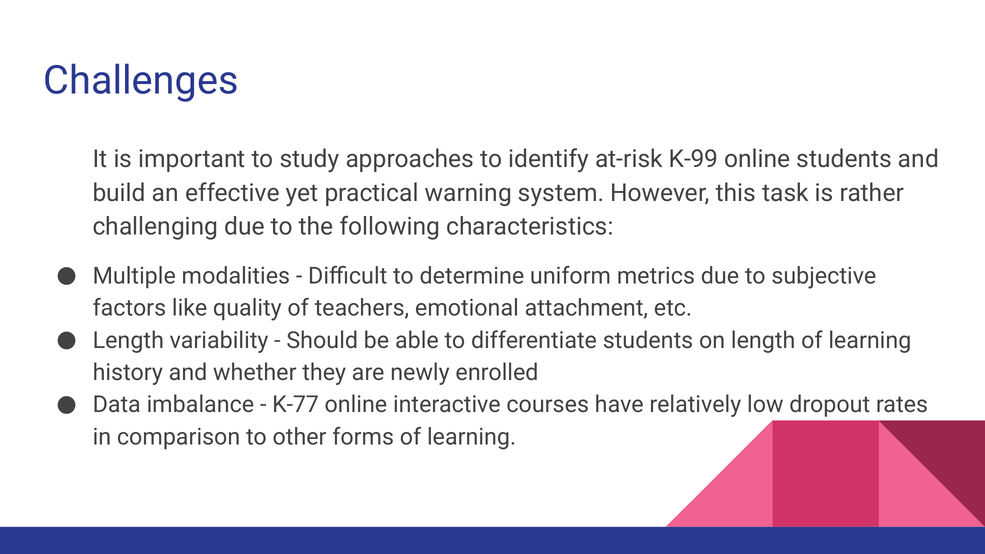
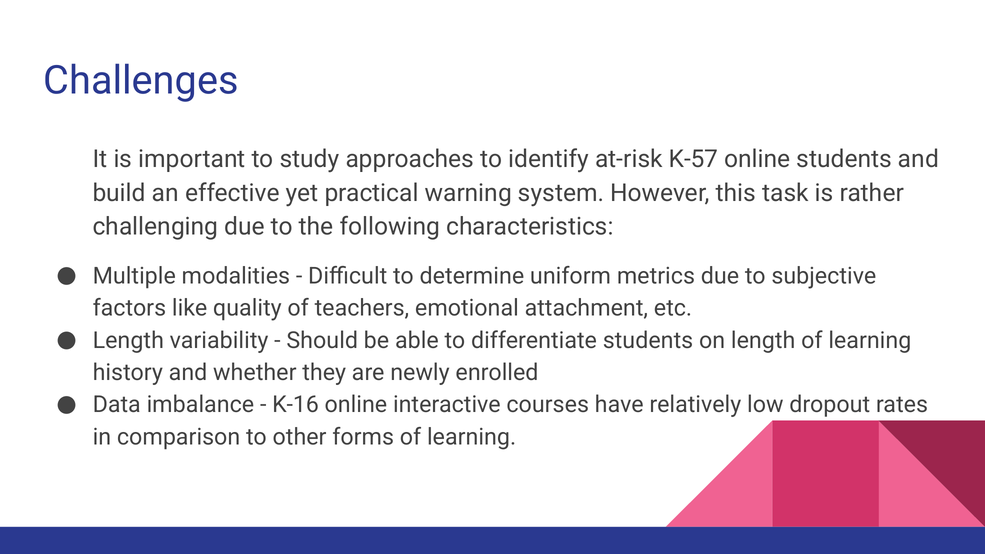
K-99: K-99 -> K-57 (694, 159)
K-77: K-77 -> K-16 (296, 405)
